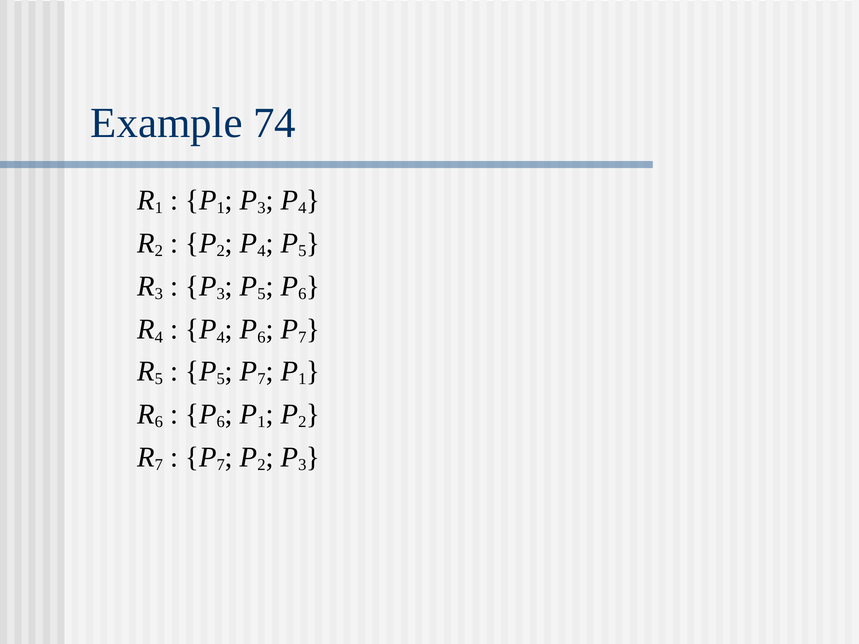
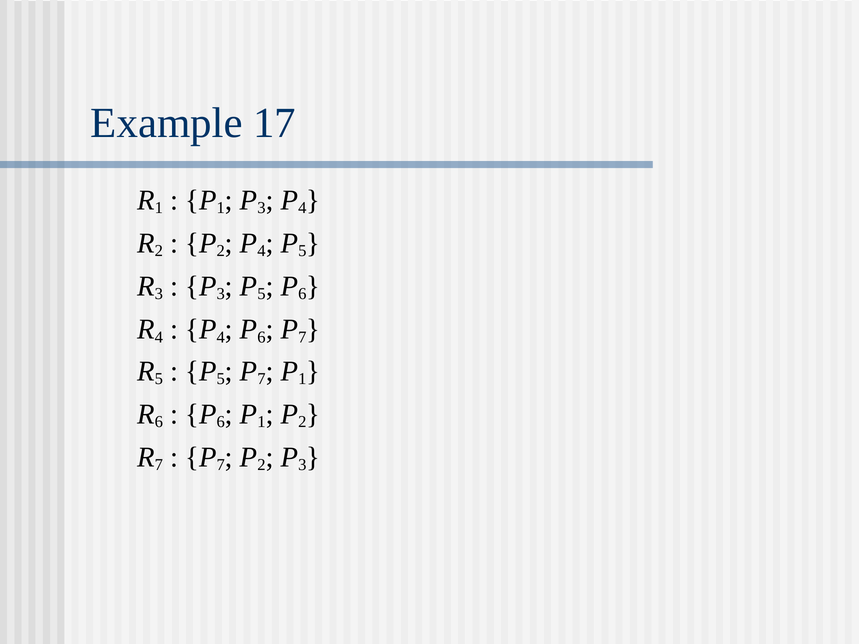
74: 74 -> 17 (274, 123)
